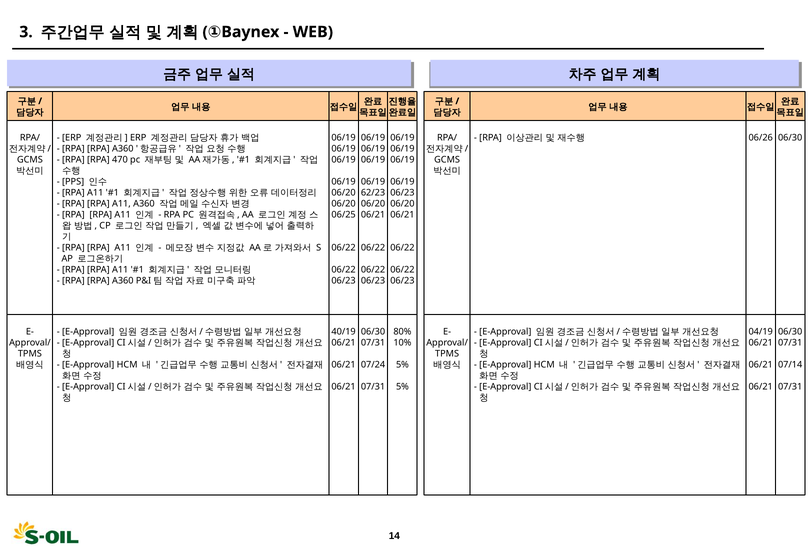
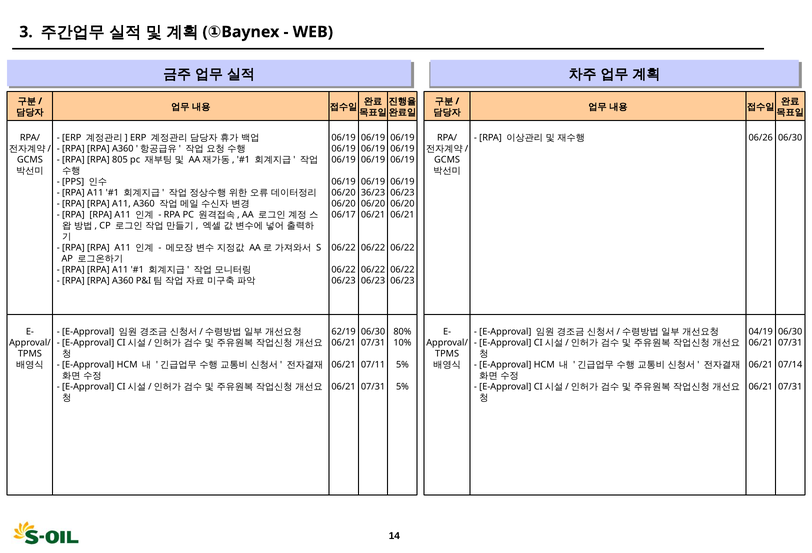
470: 470 -> 805 (120, 160)
62/23: 62/23 -> 36/23 (373, 193)
06/25: 06/25 -> 06/17 (344, 215)
40/19: 40/19 -> 62/19 (344, 332)
07/24: 07/24 -> 07/11 (373, 365)
